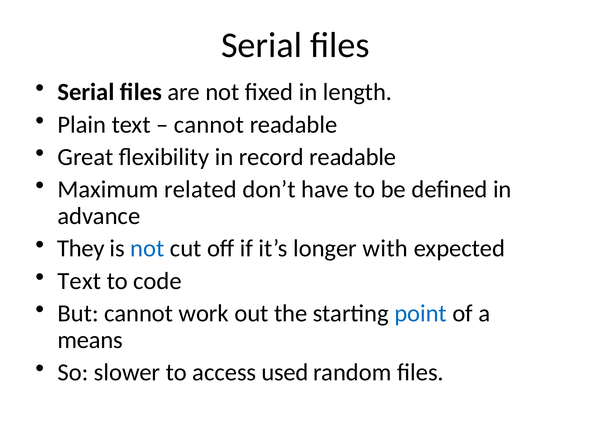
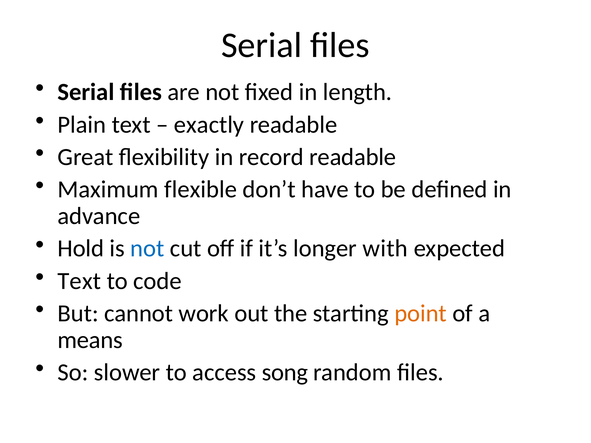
cannot: cannot -> exactly (209, 125)
related: related -> flexible (201, 190)
They: They -> Hold (81, 249)
point colour: blue -> orange (421, 314)
used: used -> song (285, 373)
